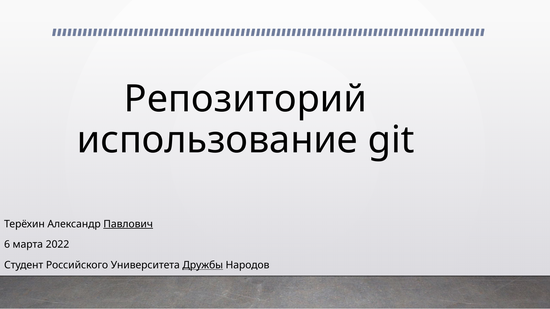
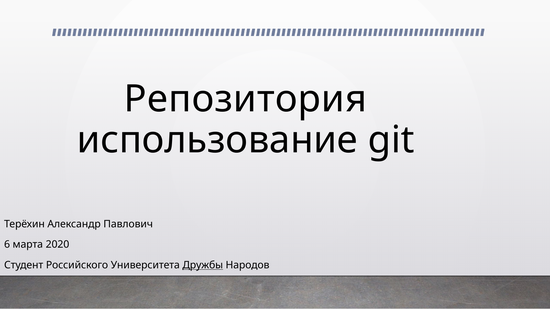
Репозиторий: Репозиторий -> Репозитория (245, 99)
Павлович underline: present -> none (128, 224)
2022: 2022 -> 2020 (57, 245)
